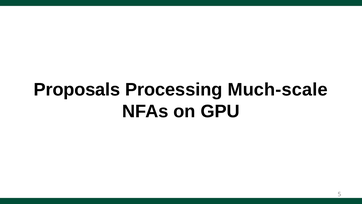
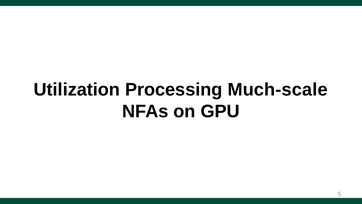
Proposals: Proposals -> Utilization (77, 89)
